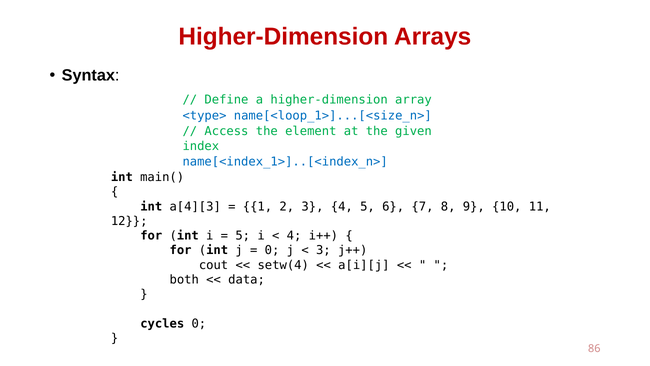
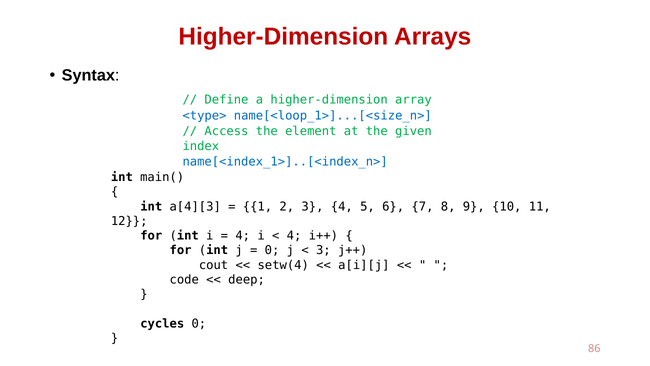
5: 5 -> 4 (243, 236)
both: both -> code (184, 279)
data: data -> deep (247, 279)
